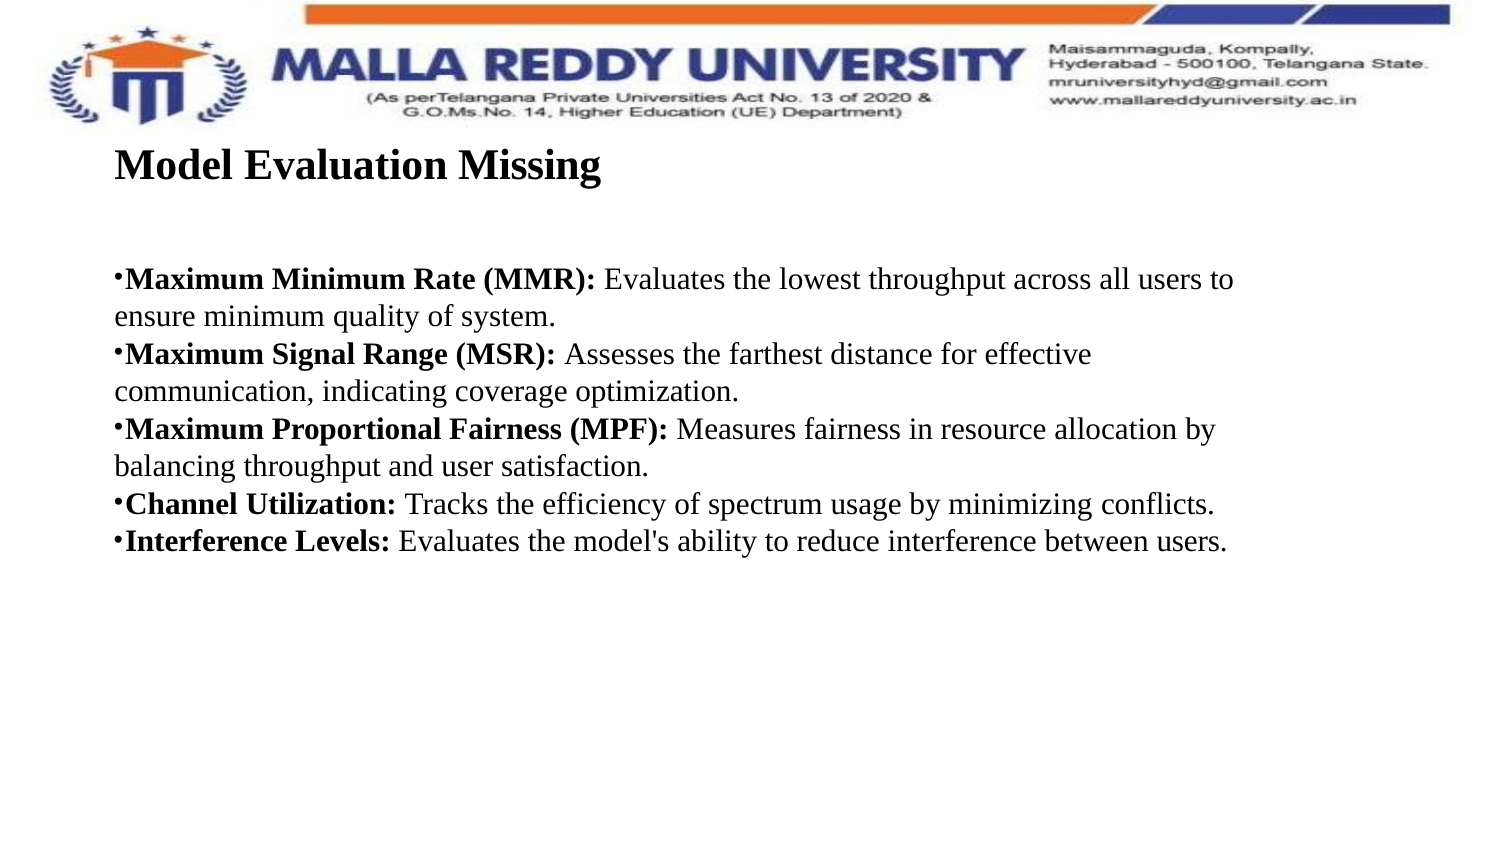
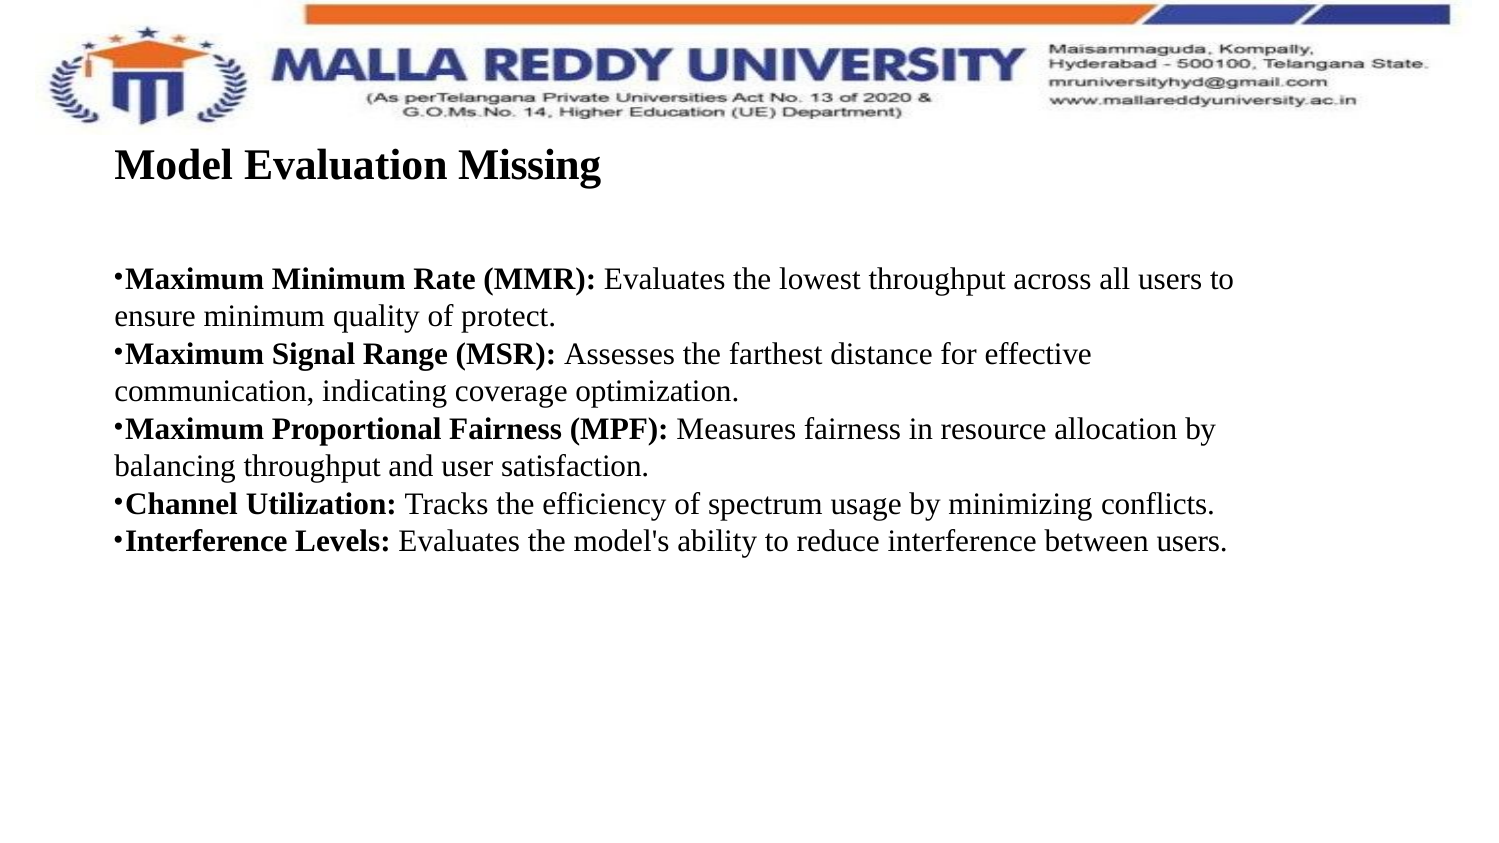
system: system -> protect (509, 316)
